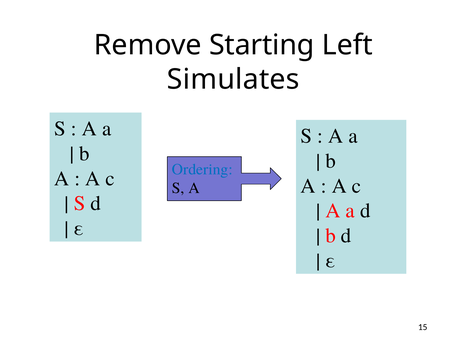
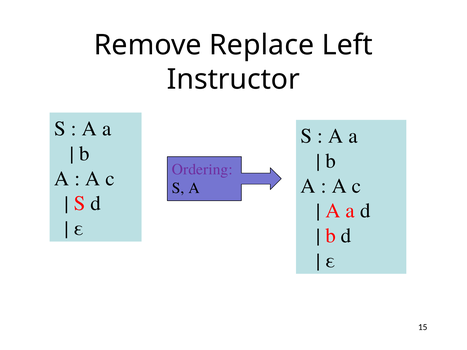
Starting: Starting -> Replace (262, 45)
Simulates: Simulates -> Instructor (233, 79)
Ordering colour: blue -> purple (202, 169)
